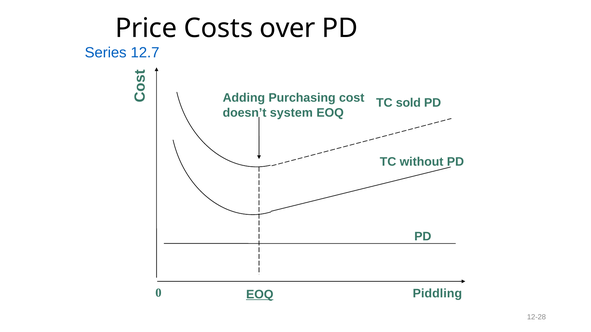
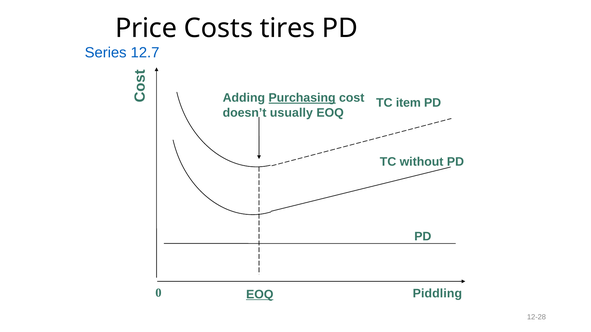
over: over -> tires (288, 28)
Purchasing underline: none -> present (302, 98)
sold: sold -> item (408, 103)
system: system -> usually (291, 113)
